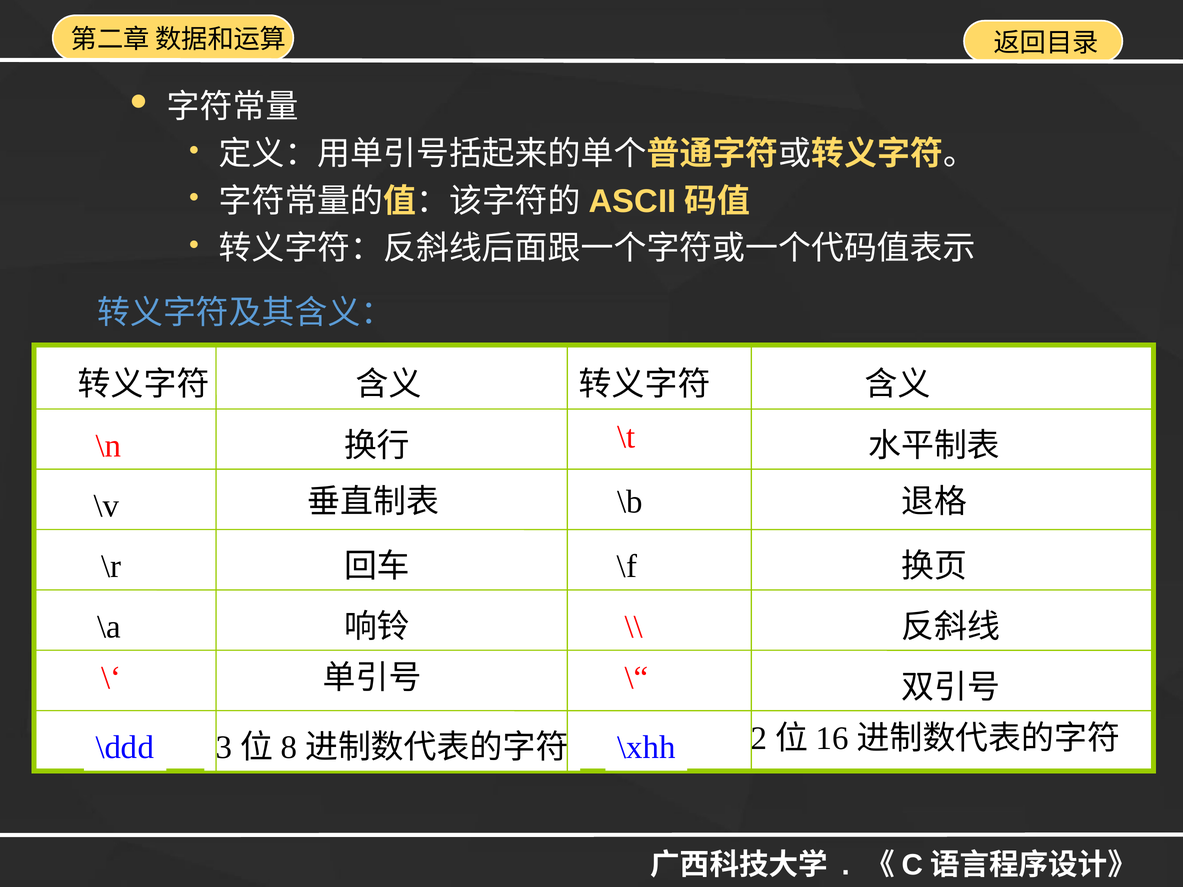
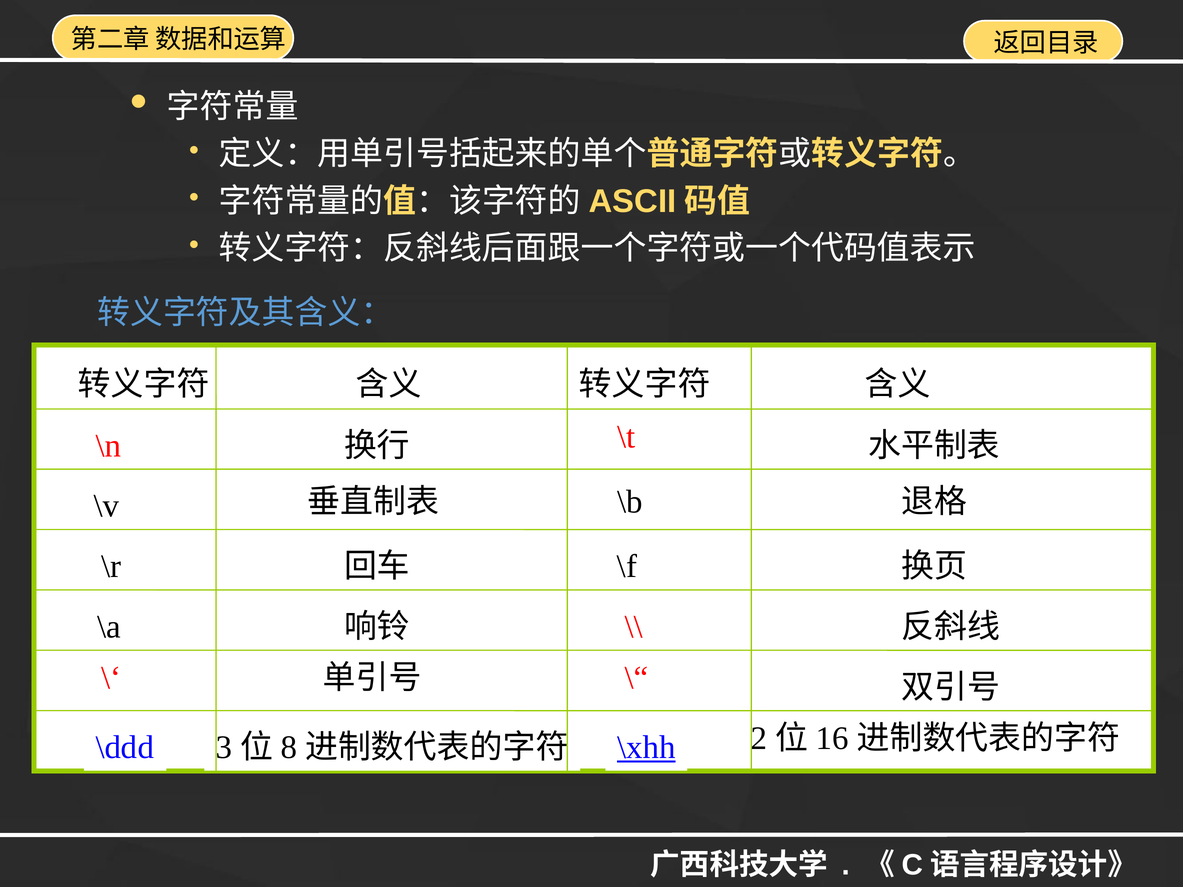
\xhh underline: none -> present (646, 748)
